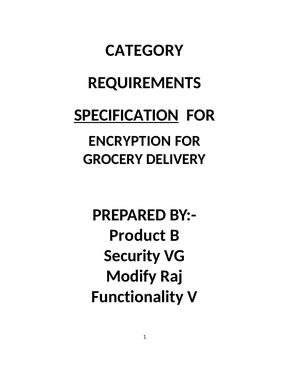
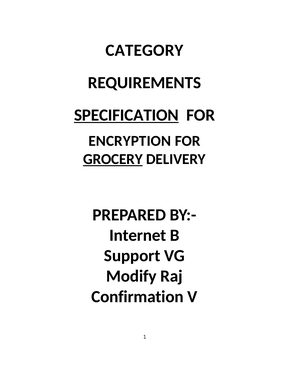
GROCERY underline: none -> present (113, 159)
Product: Product -> Internet (138, 235)
Security: Security -> Support (132, 256)
Functionality: Functionality -> Confirmation (137, 297)
